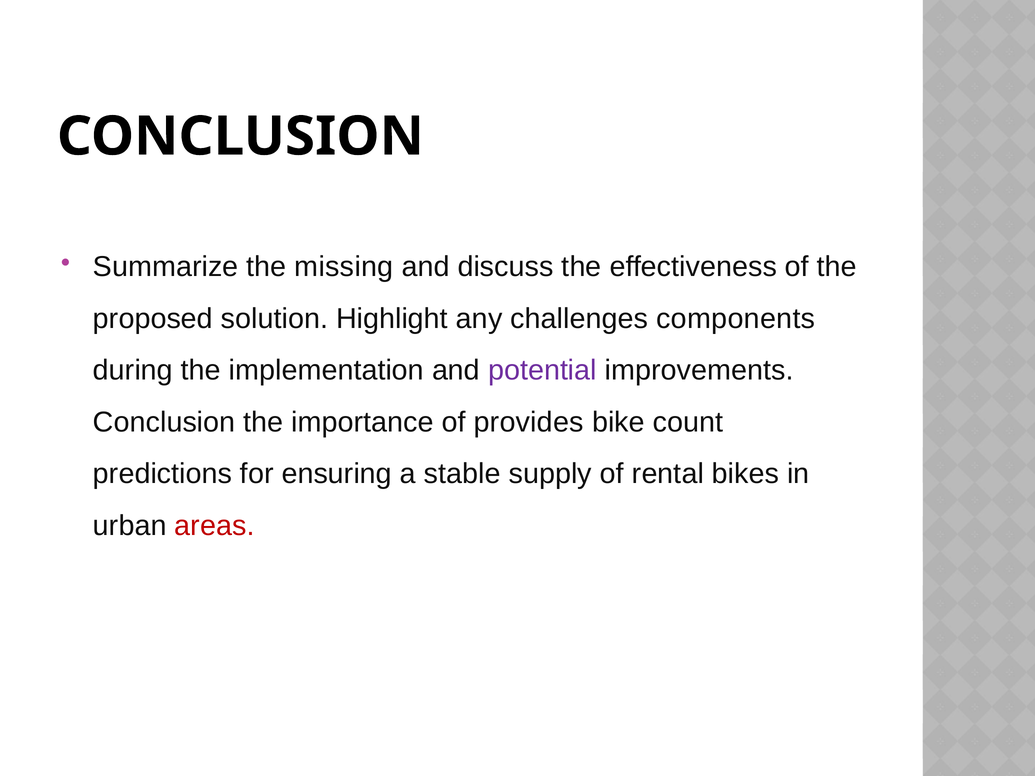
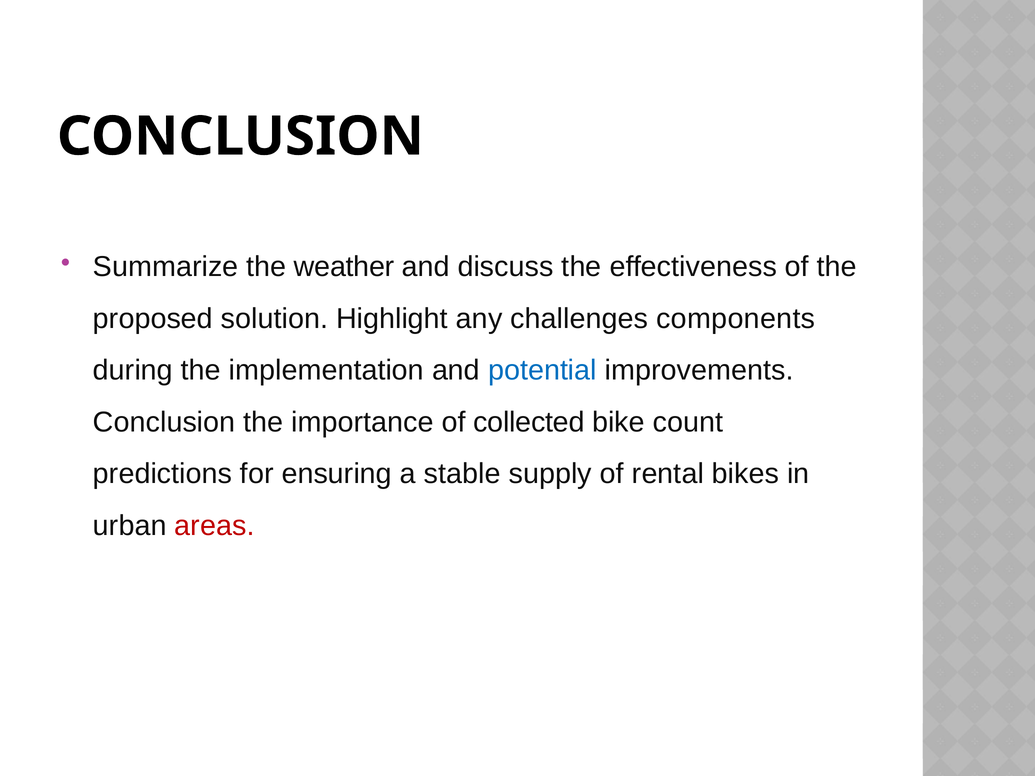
missing: missing -> weather (344, 267)
potential colour: purple -> blue (542, 370)
provides: provides -> collected (529, 422)
